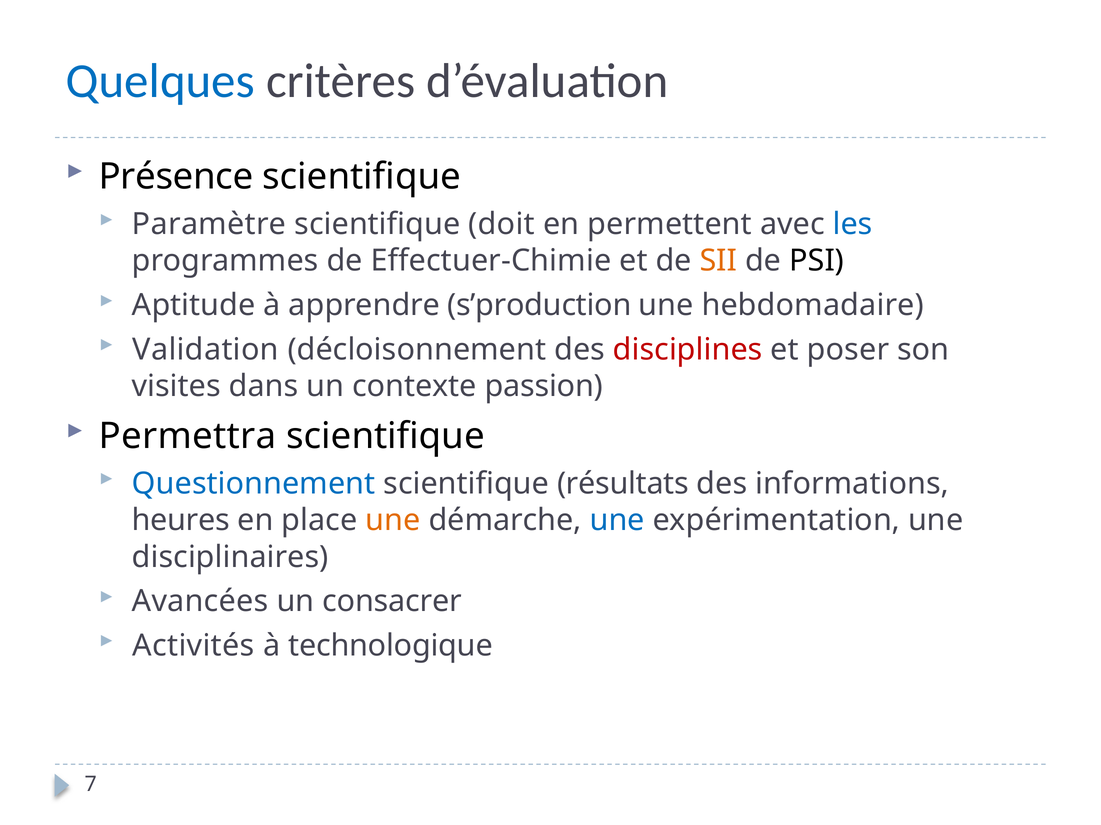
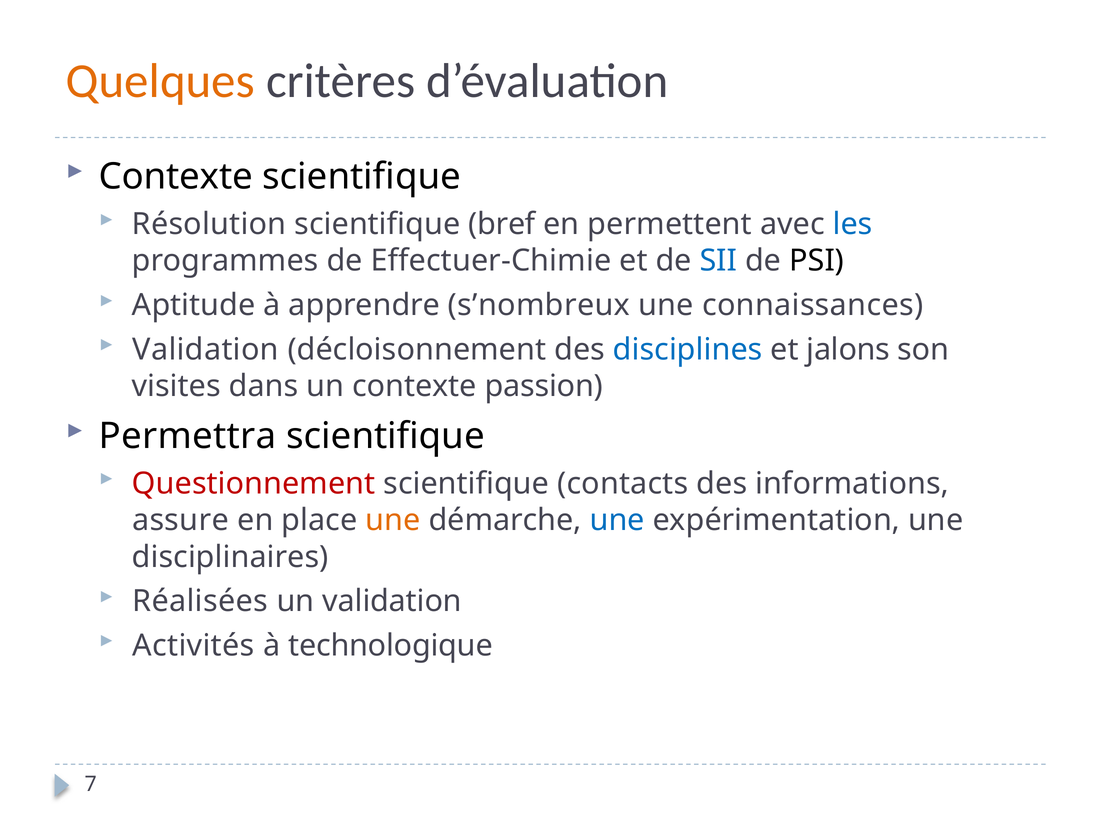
Quelques colour: blue -> orange (160, 81)
Présence: Présence -> Contexte (176, 177)
Paramètre: Paramètre -> Résolution (209, 224)
doit: doit -> bref (502, 224)
SII colour: orange -> blue (718, 261)
s’production: s’production -> s’nombreux (539, 305)
hebdomadaire: hebdomadaire -> connaissances (813, 305)
disciplines colour: red -> blue (688, 350)
poser: poser -> jalons (848, 350)
Questionnement colour: blue -> red (254, 484)
résultats: résultats -> contacts (623, 484)
heures: heures -> assure (180, 521)
Avancées: Avancées -> Réalisées (200, 602)
un consacrer: consacrer -> validation (392, 602)
